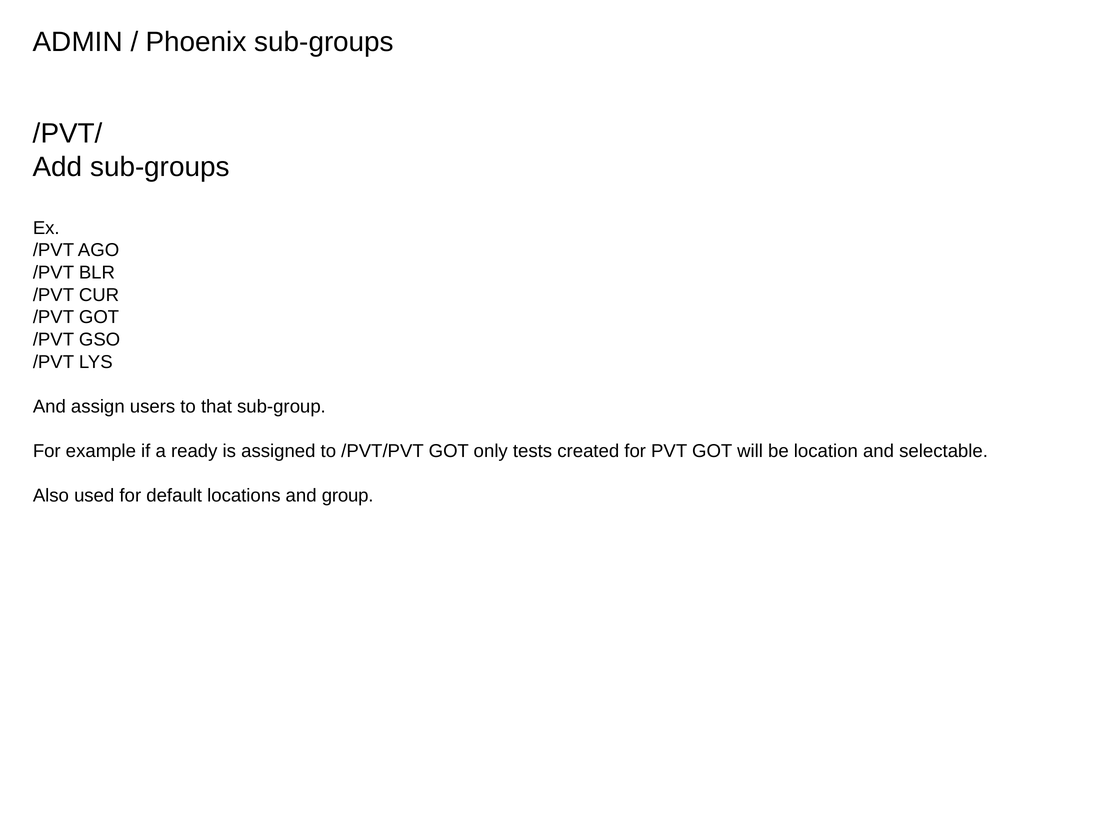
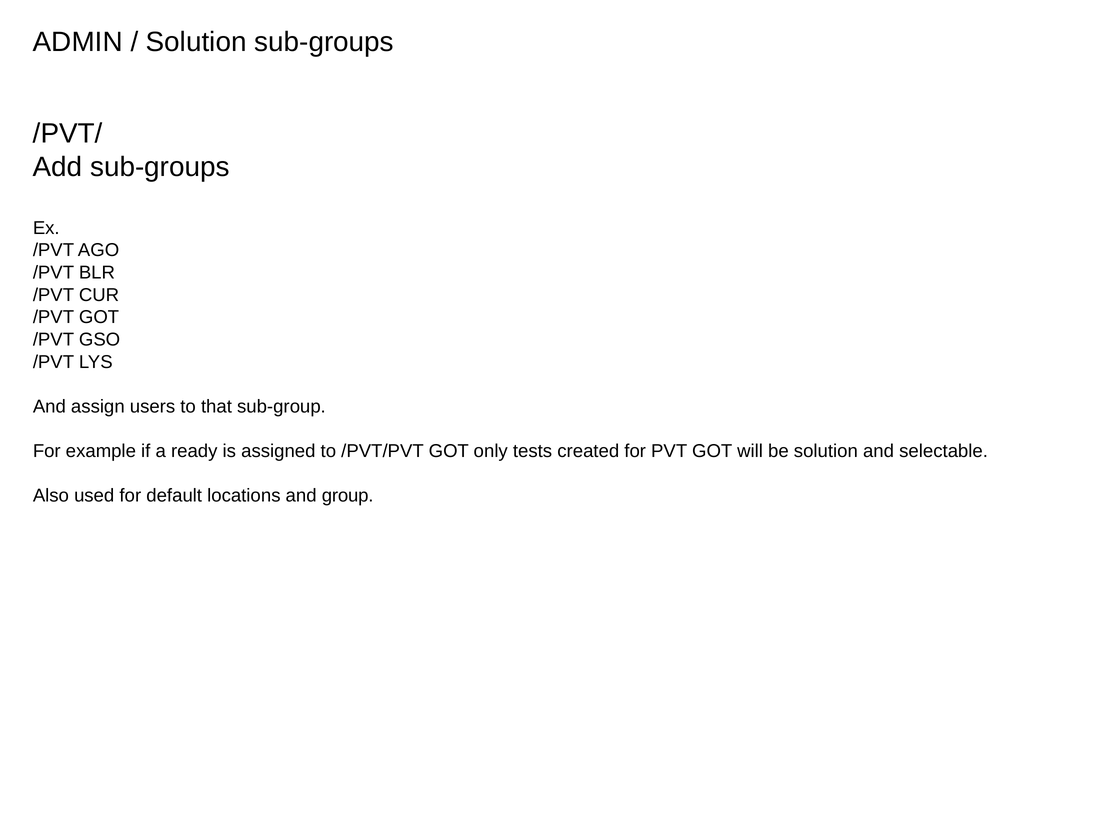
Phoenix: Phoenix -> Solution (196, 42)
be location: location -> solution (826, 451)
